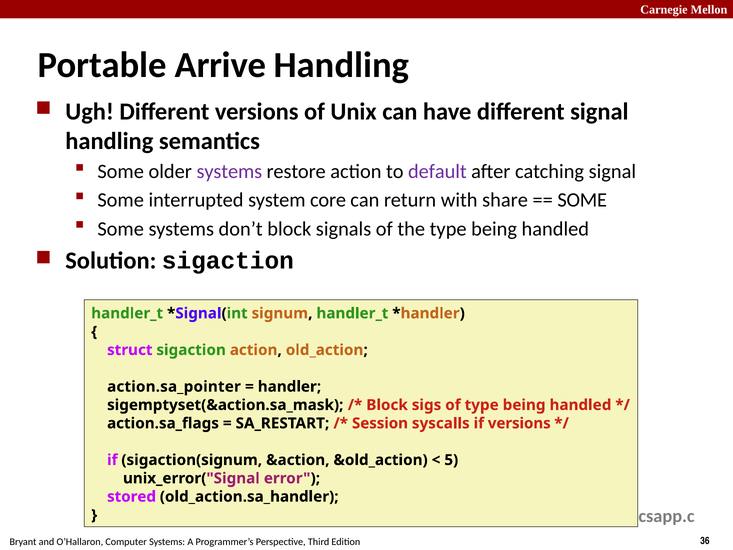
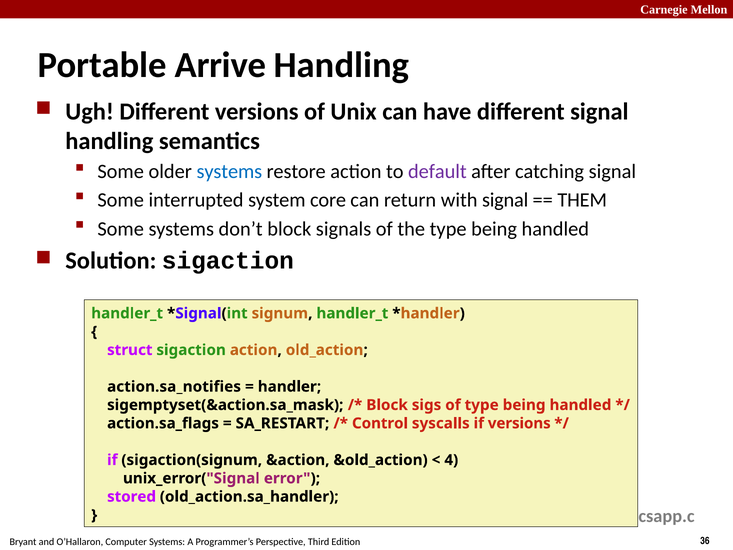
systems colour: purple -> blue (229, 172)
with share: share -> signal (505, 200)
SOME: SOME -> THEM (582, 200)
action.sa_pointer: action.sa_pointer -> action.sa_notifies (174, 386)
Session: Session -> Control (380, 423)
5: 5 -> 4 (451, 460)
